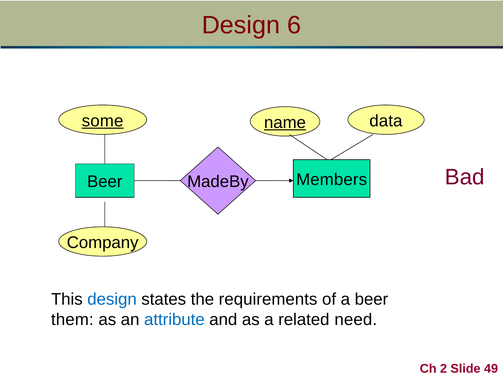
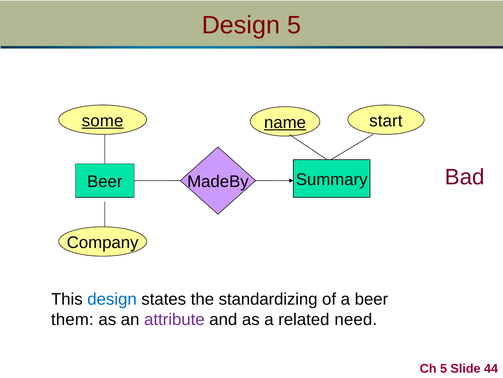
Design 6: 6 -> 5 (294, 25)
data: data -> start (386, 121)
Members: Members -> Summary (332, 179)
requirements: requirements -> standardizing (268, 299)
attribute colour: blue -> purple (174, 319)
2: 2 -> 5 (444, 368)
49: 49 -> 44 (491, 368)
